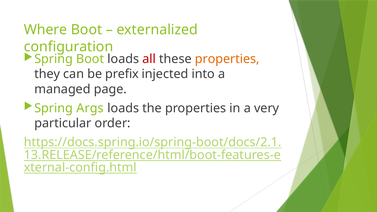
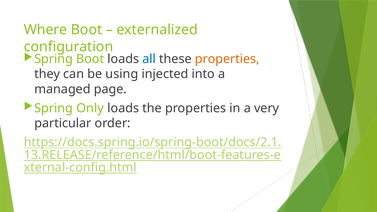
all colour: red -> blue (149, 59)
prefix: prefix -> using (122, 74)
Args: Args -> Only (90, 108)
